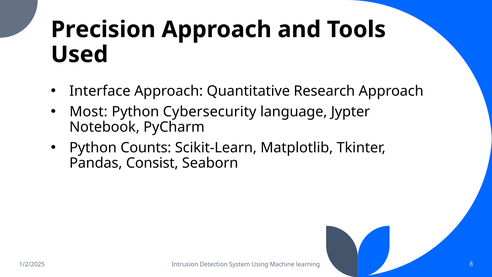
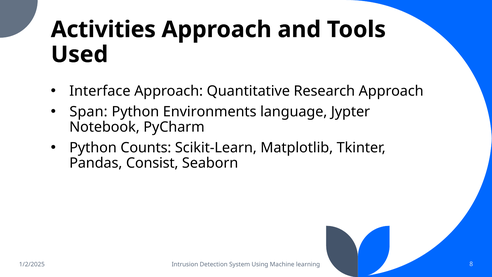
Precision: Precision -> Activities (103, 30)
Most: Most -> Span (89, 111)
Cybersecurity: Cybersecurity -> Environments (210, 111)
